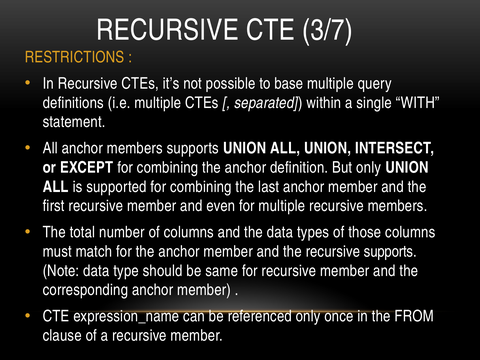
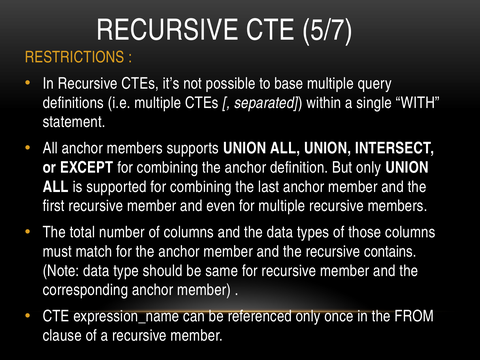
3/7: 3/7 -> 5/7 (328, 30)
recursive supports: supports -> contains (390, 252)
